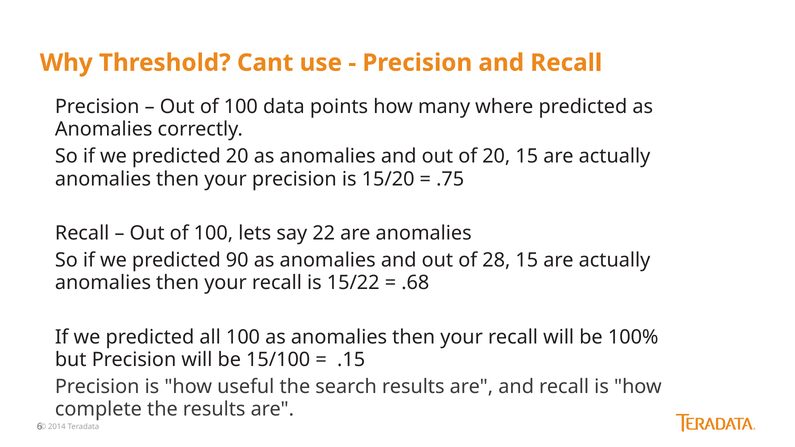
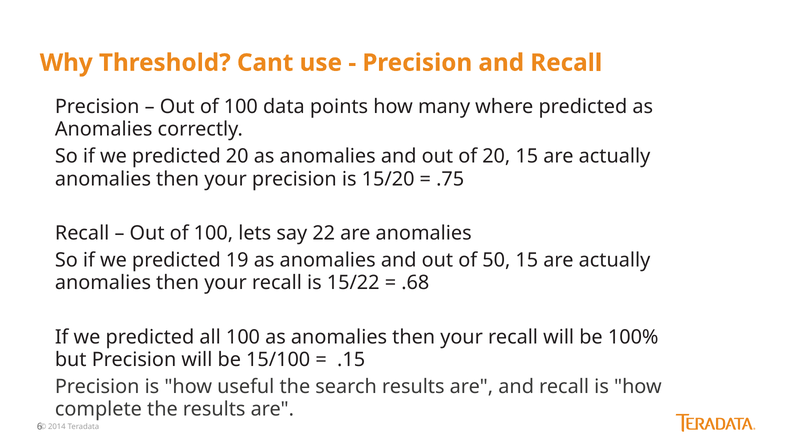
90: 90 -> 19 (237, 260)
28: 28 -> 50 (496, 260)
